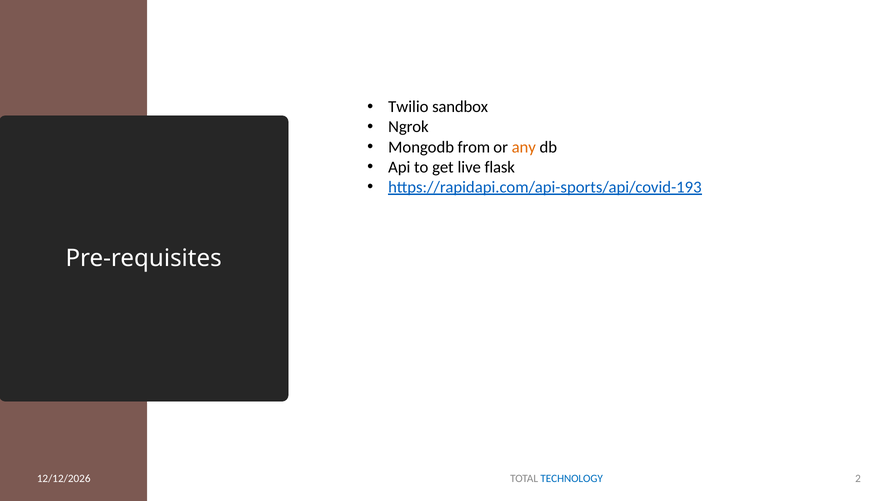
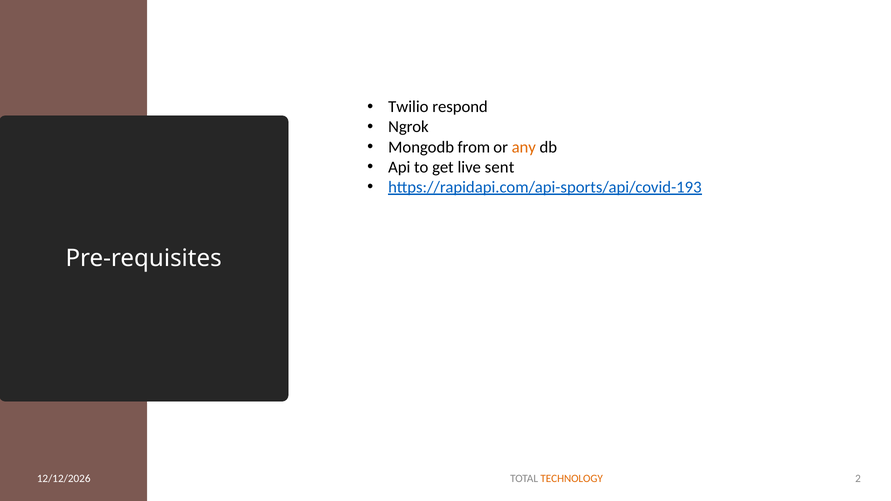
sandbox: sandbox -> respond (460, 107)
flask: flask -> sent (500, 167)
TECHNOLOGY colour: blue -> orange (572, 479)
